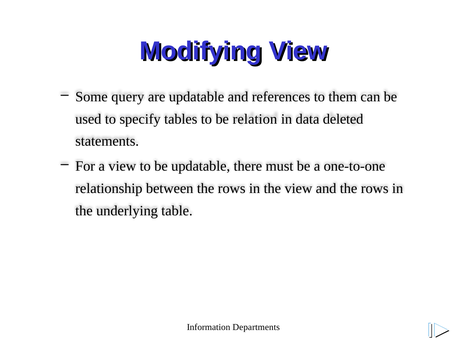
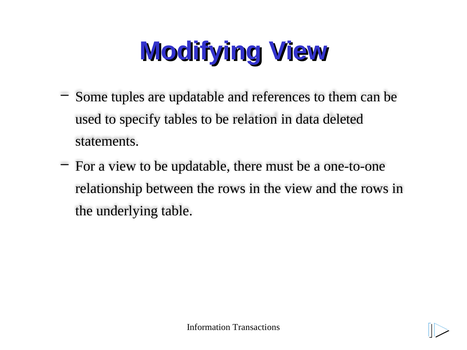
query: query -> tuples (128, 97)
Departments: Departments -> Transactions (256, 328)
